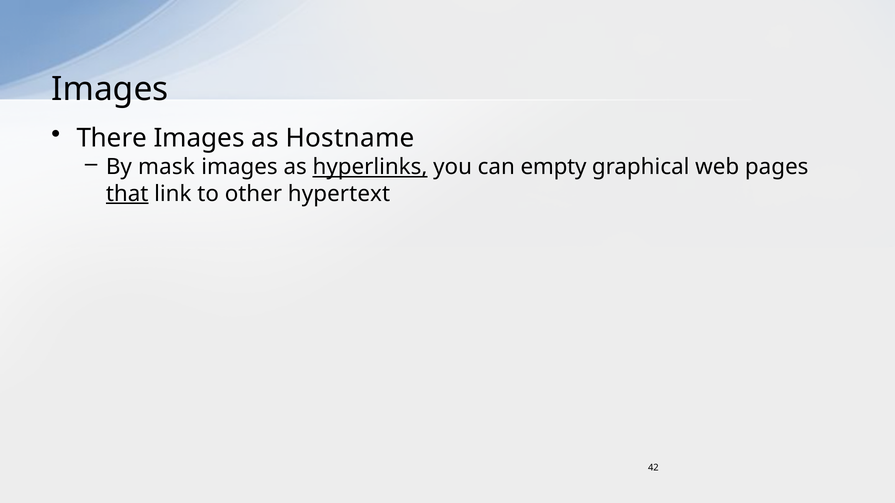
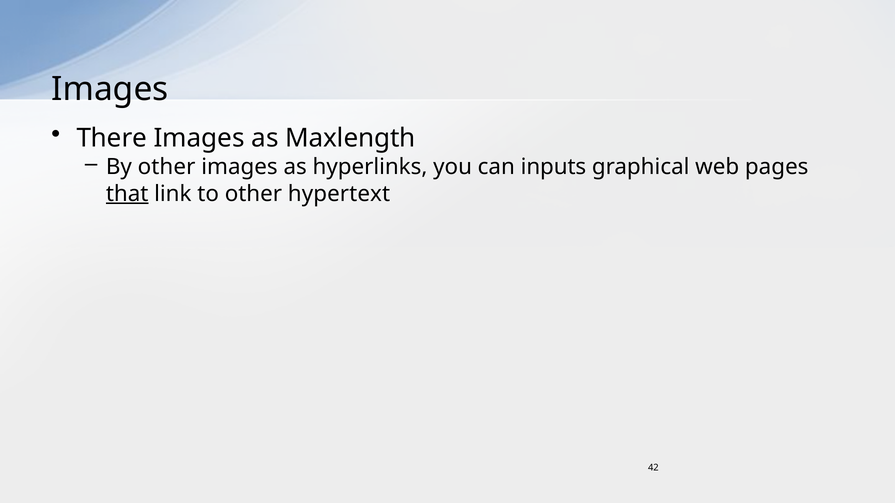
Hostname: Hostname -> Maxlength (350, 138)
By mask: mask -> other (167, 167)
hyperlinks underline: present -> none (370, 167)
empty: empty -> inputs (553, 167)
